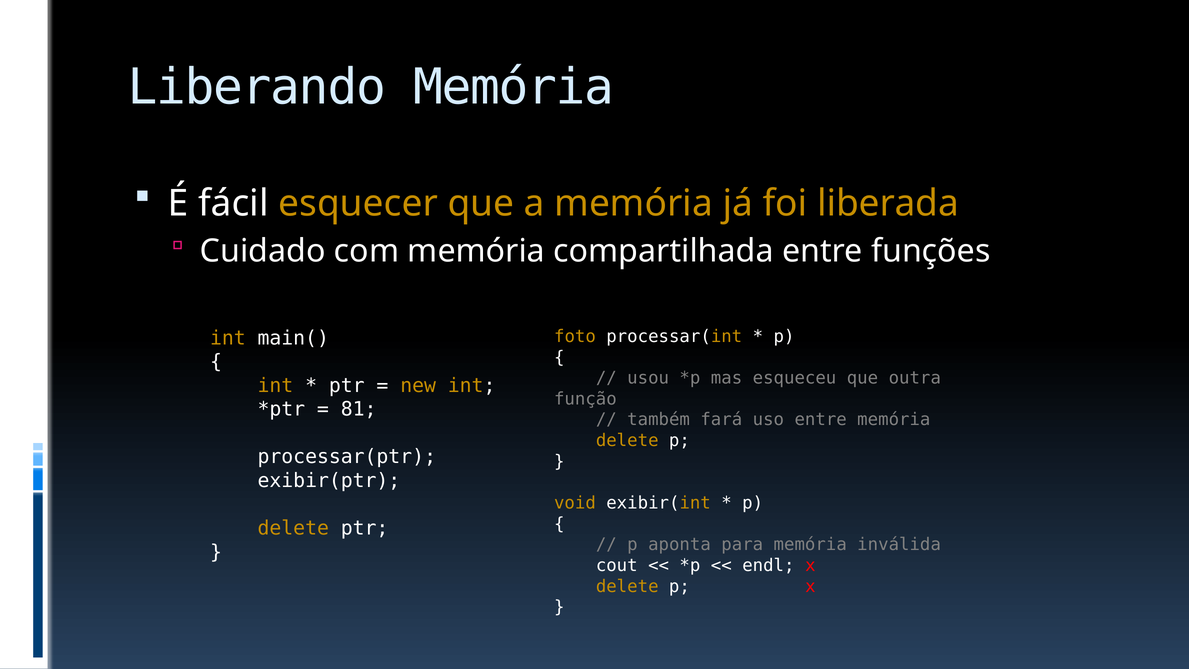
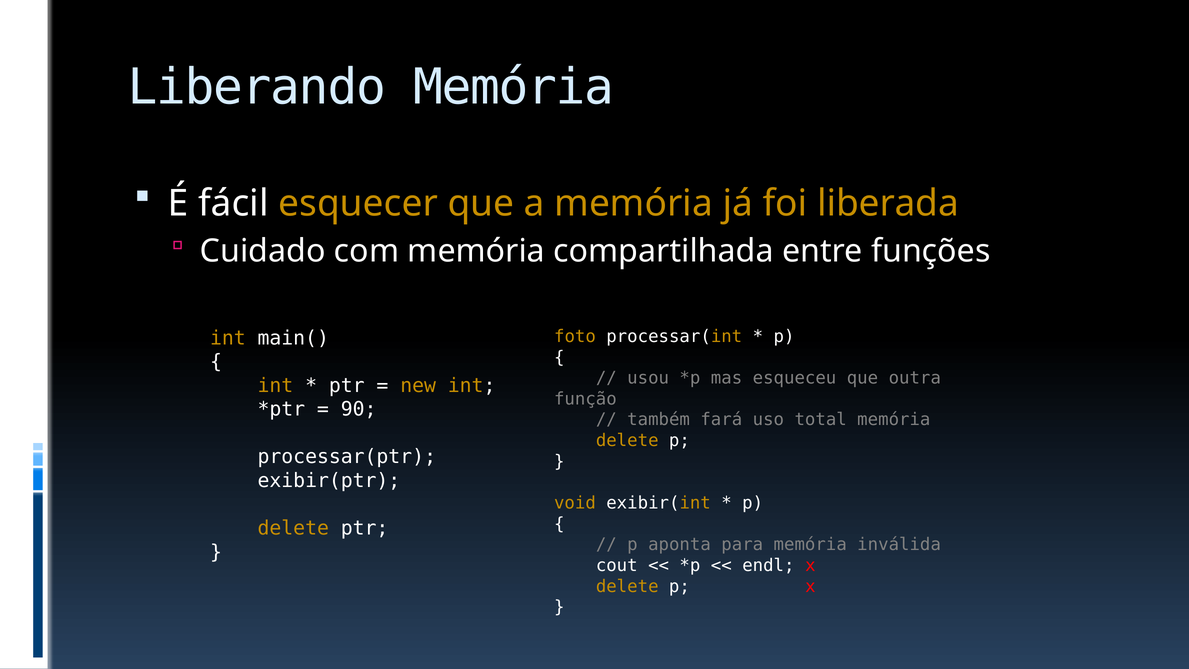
81: 81 -> 90 (359, 409)
uso entre: entre -> total (821, 420)
